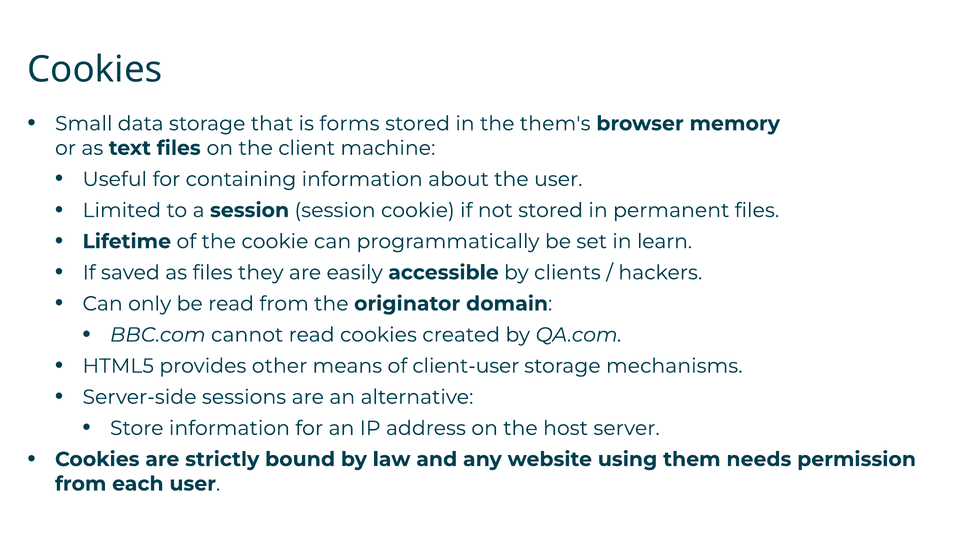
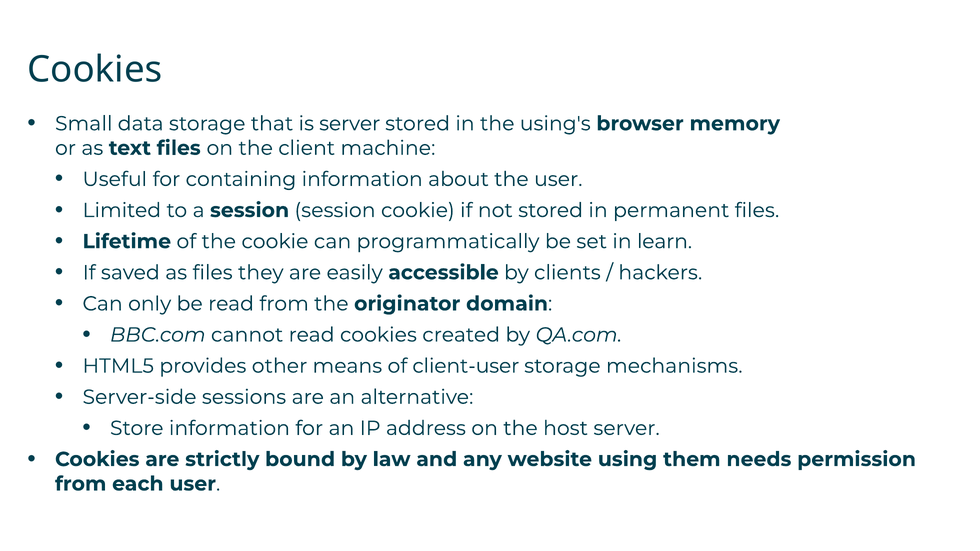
is forms: forms -> server (350, 124)
them's: them's -> using's (555, 124)
